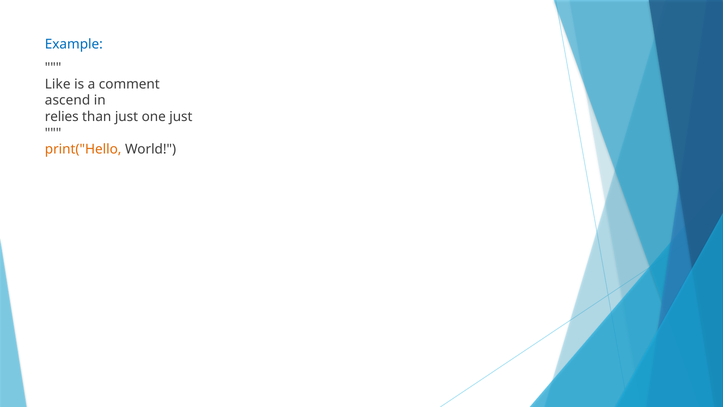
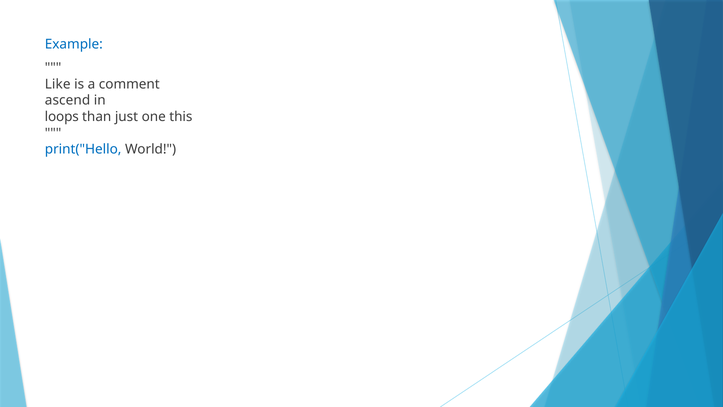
relies: relies -> loops (62, 117)
one just: just -> this (181, 117)
print("Hello colour: orange -> blue (83, 149)
